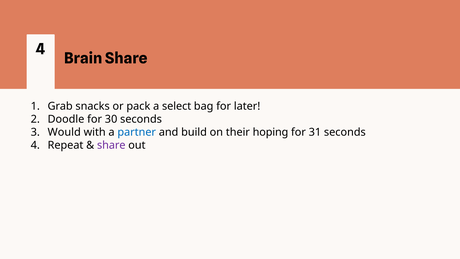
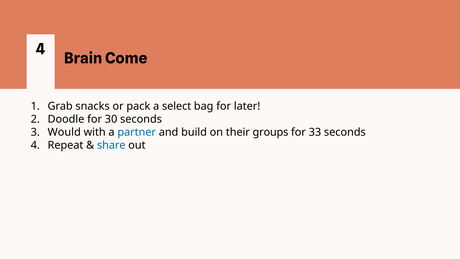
Brain Share: Share -> Come (126, 58)
hoping: hoping -> groups (271, 132)
31: 31 -> 33 (315, 132)
share colour: purple -> blue (111, 145)
